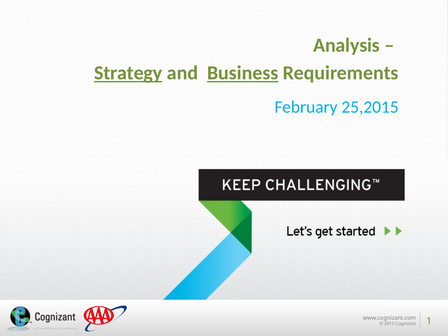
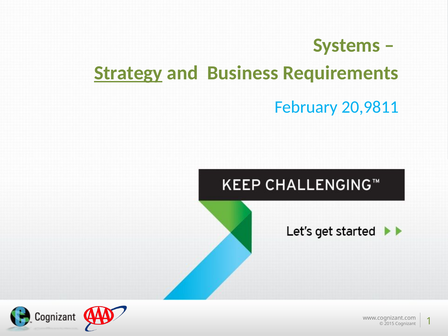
Analysis: Analysis -> Systems (347, 45)
Business underline: present -> none (243, 73)
25,2015: 25,2015 -> 20,9811 (370, 107)
